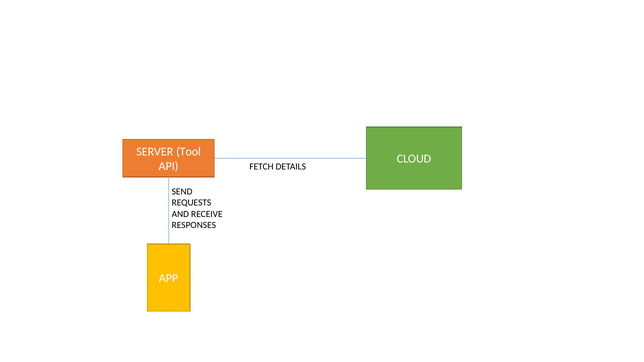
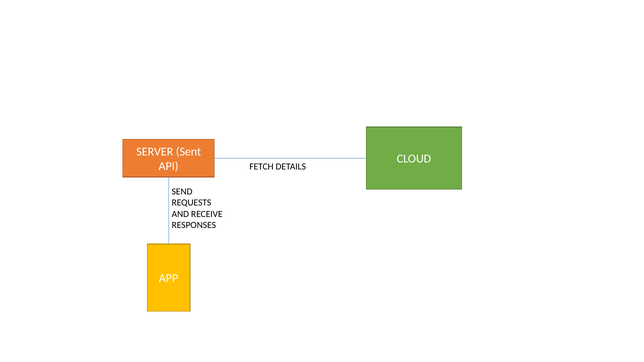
Tool: Tool -> Sent (189, 152)
